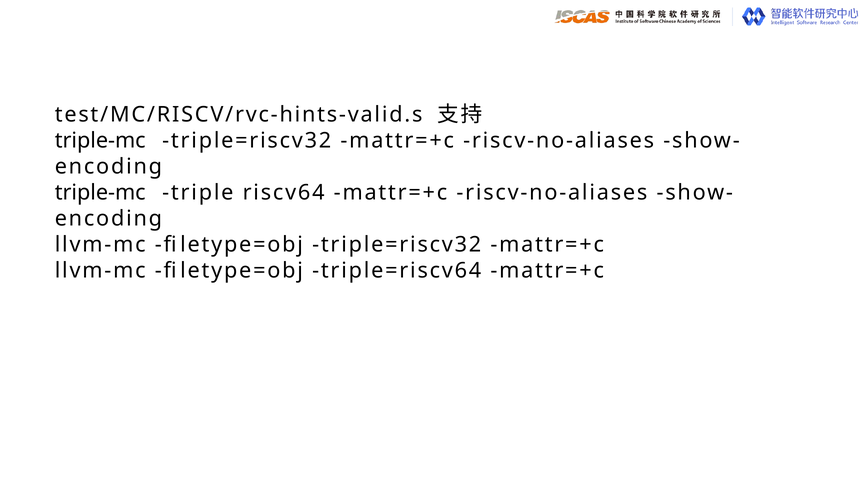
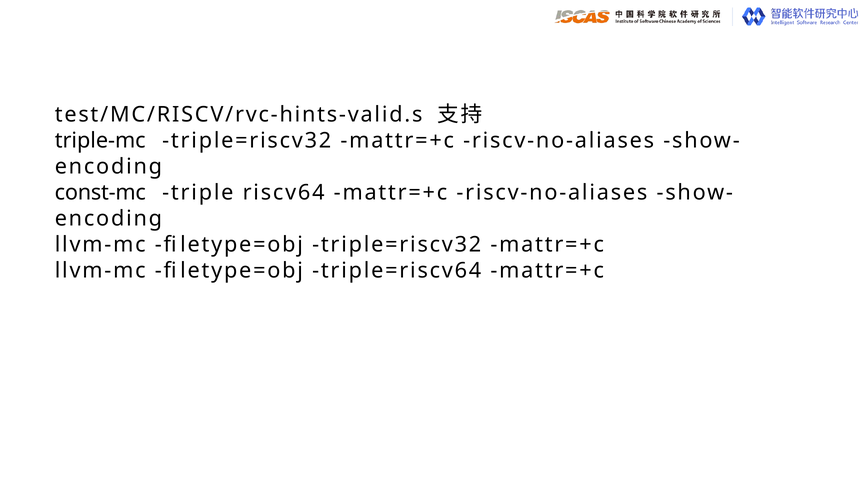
triple-mc: triple-mc -> const-mc (100, 193)
